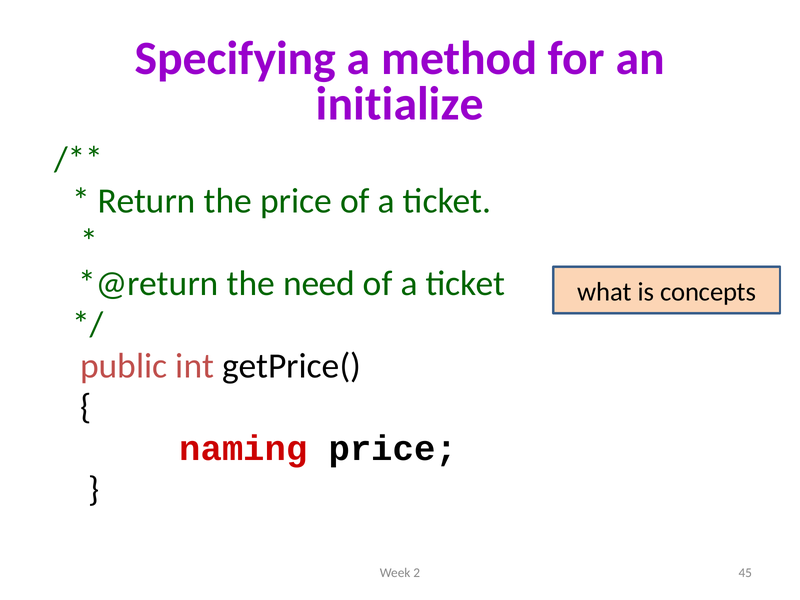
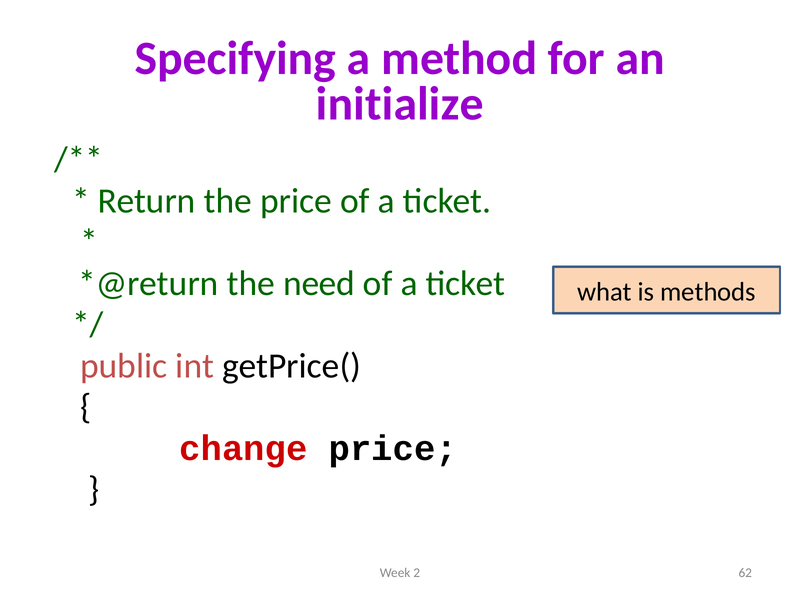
concepts: concepts -> methods (708, 292)
naming: naming -> change (243, 448)
45: 45 -> 62 (745, 573)
